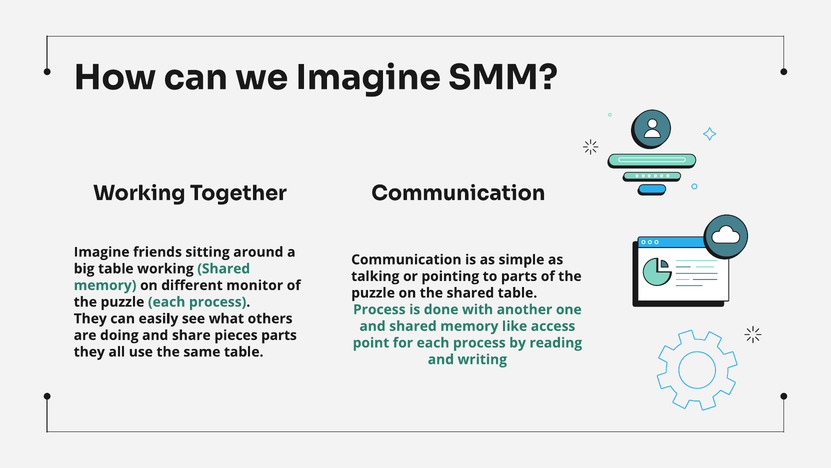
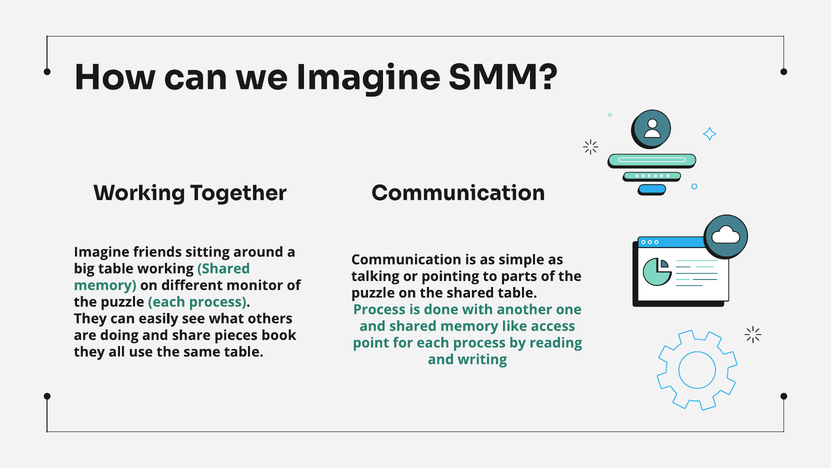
pieces parts: parts -> book (279, 335)
